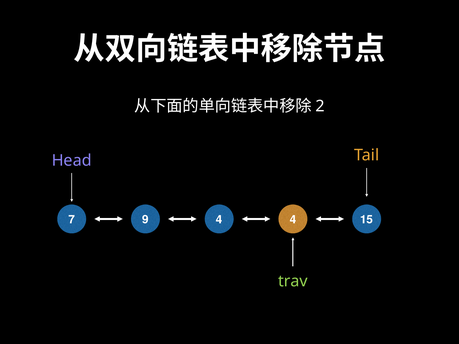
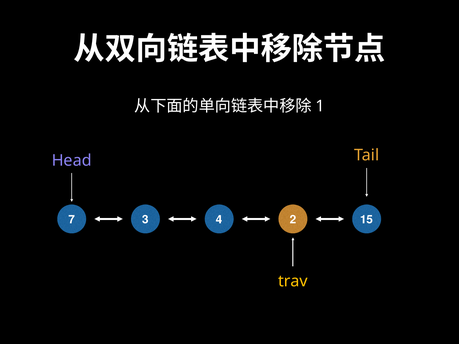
2: 2 -> 1 (320, 106)
9: 9 -> 3 (145, 220)
4 4: 4 -> 2 (293, 220)
trav colour: light green -> yellow (293, 281)
